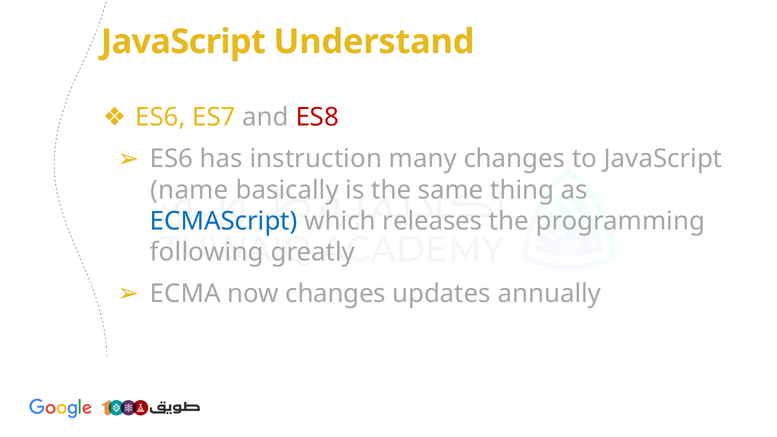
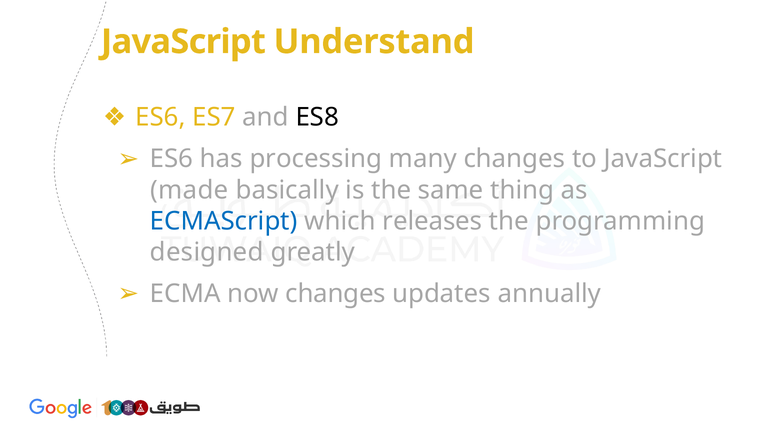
ES8 colour: red -> black (317, 117)
instruction: instruction -> processing (316, 159)
name: name -> made (189, 190)
following: following -> designed (207, 252)
